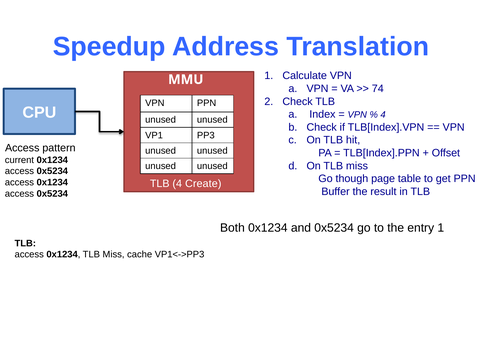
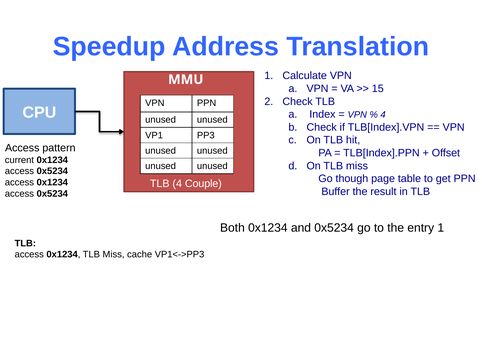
74: 74 -> 15 (378, 89)
Create: Create -> Couple (203, 183)
